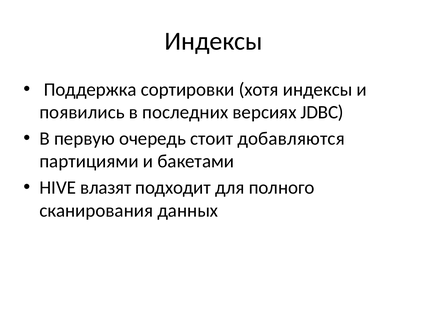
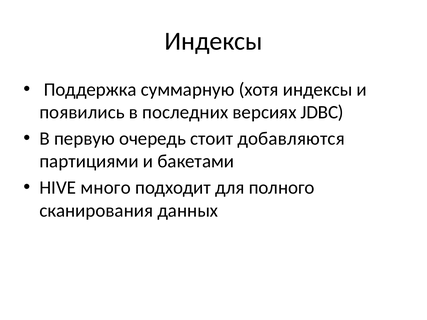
сортировки: сортировки -> суммарную (188, 90)
влазят: влазят -> много (106, 188)
